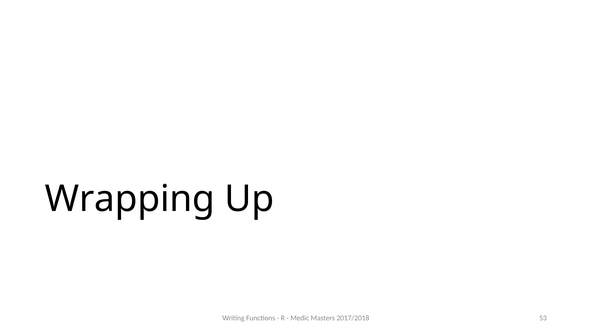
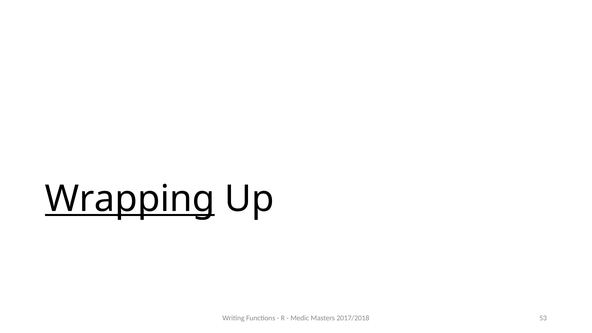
Wrapping underline: none -> present (130, 199)
